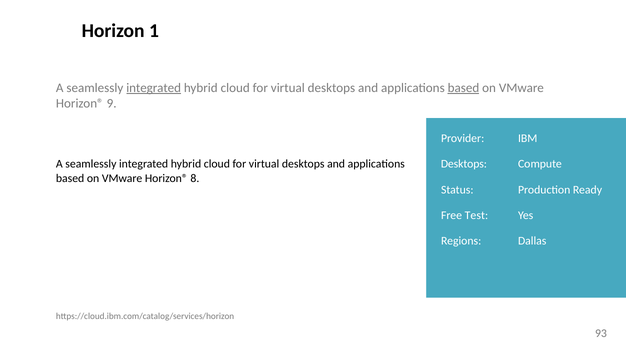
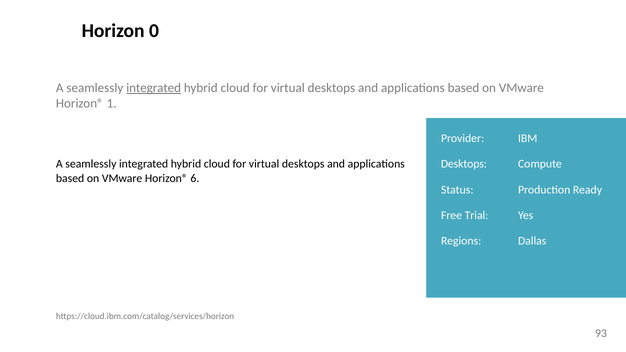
1: 1 -> 0 (154, 31)
based underline: present -> none (463, 88)
9: 9 -> 1 (112, 104)
8: 8 -> 6 (195, 178)
Test: Test -> Trial (477, 216)
